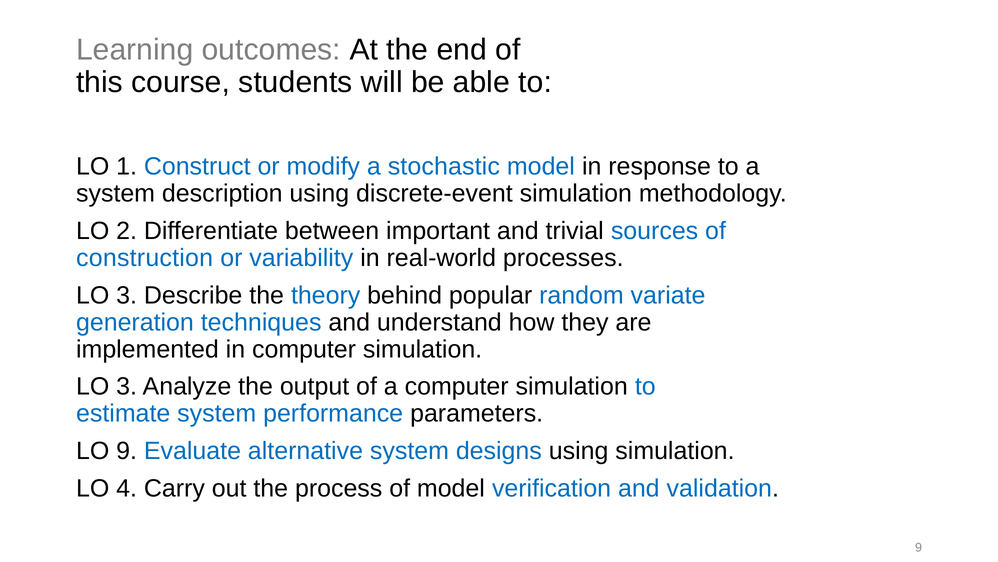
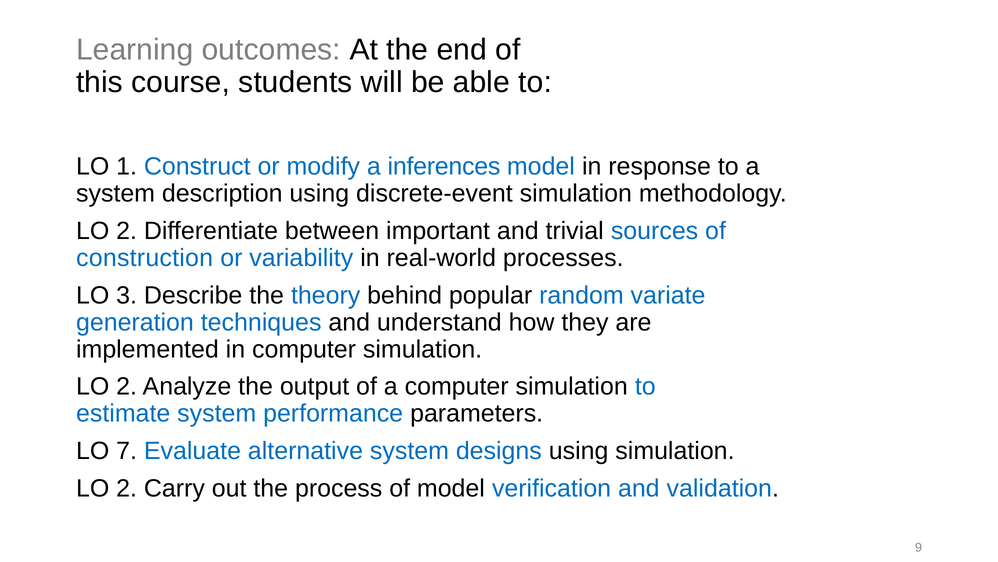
stochastic: stochastic -> inferences (444, 167)
3: 3 -> 2 (127, 386)
LO 9: 9 -> 7 (127, 451)
4: 4 -> 2 (127, 488)
